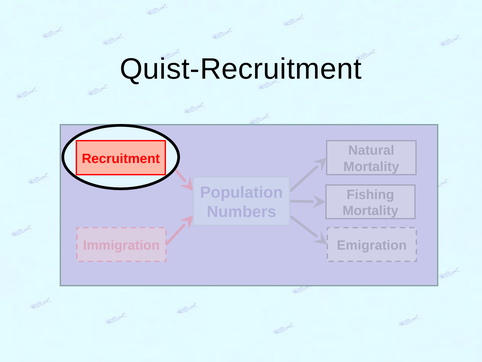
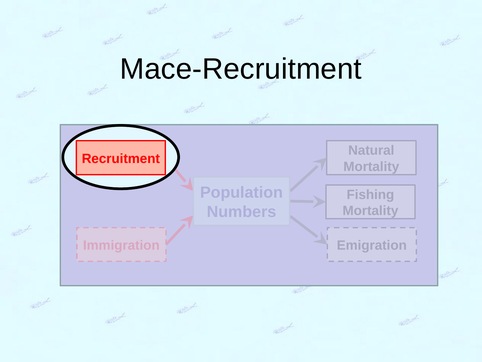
Quist-Recruitment: Quist-Recruitment -> Mace-Recruitment (241, 69)
